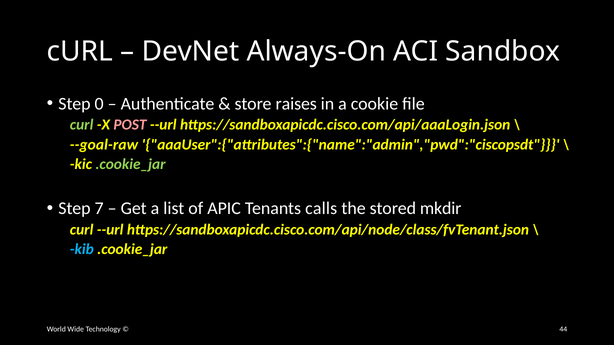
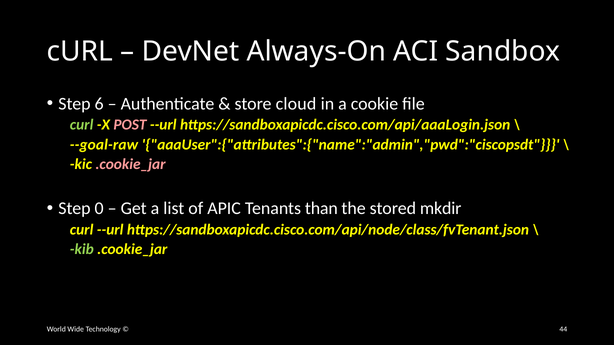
0: 0 -> 6 (99, 104)
raises: raises -> cloud (296, 104)
.cookie_jar colour: light green -> pink (130, 164)
7: 7 -> 0 (99, 209)
calls: calls -> than (321, 209)
kib colour: light blue -> light green (82, 250)
